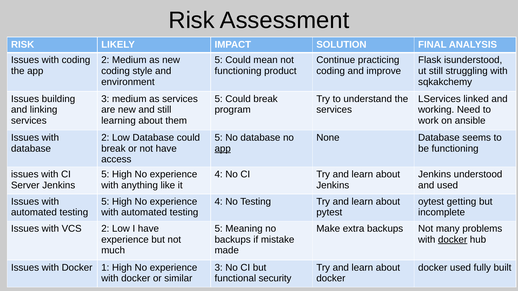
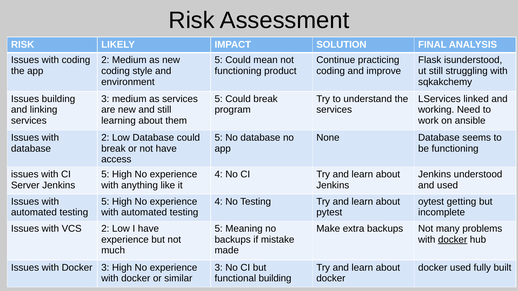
app underline: present -> none (223, 149)
Docker 1: 1 -> 3 (105, 268)
functional security: security -> building (275, 279)
